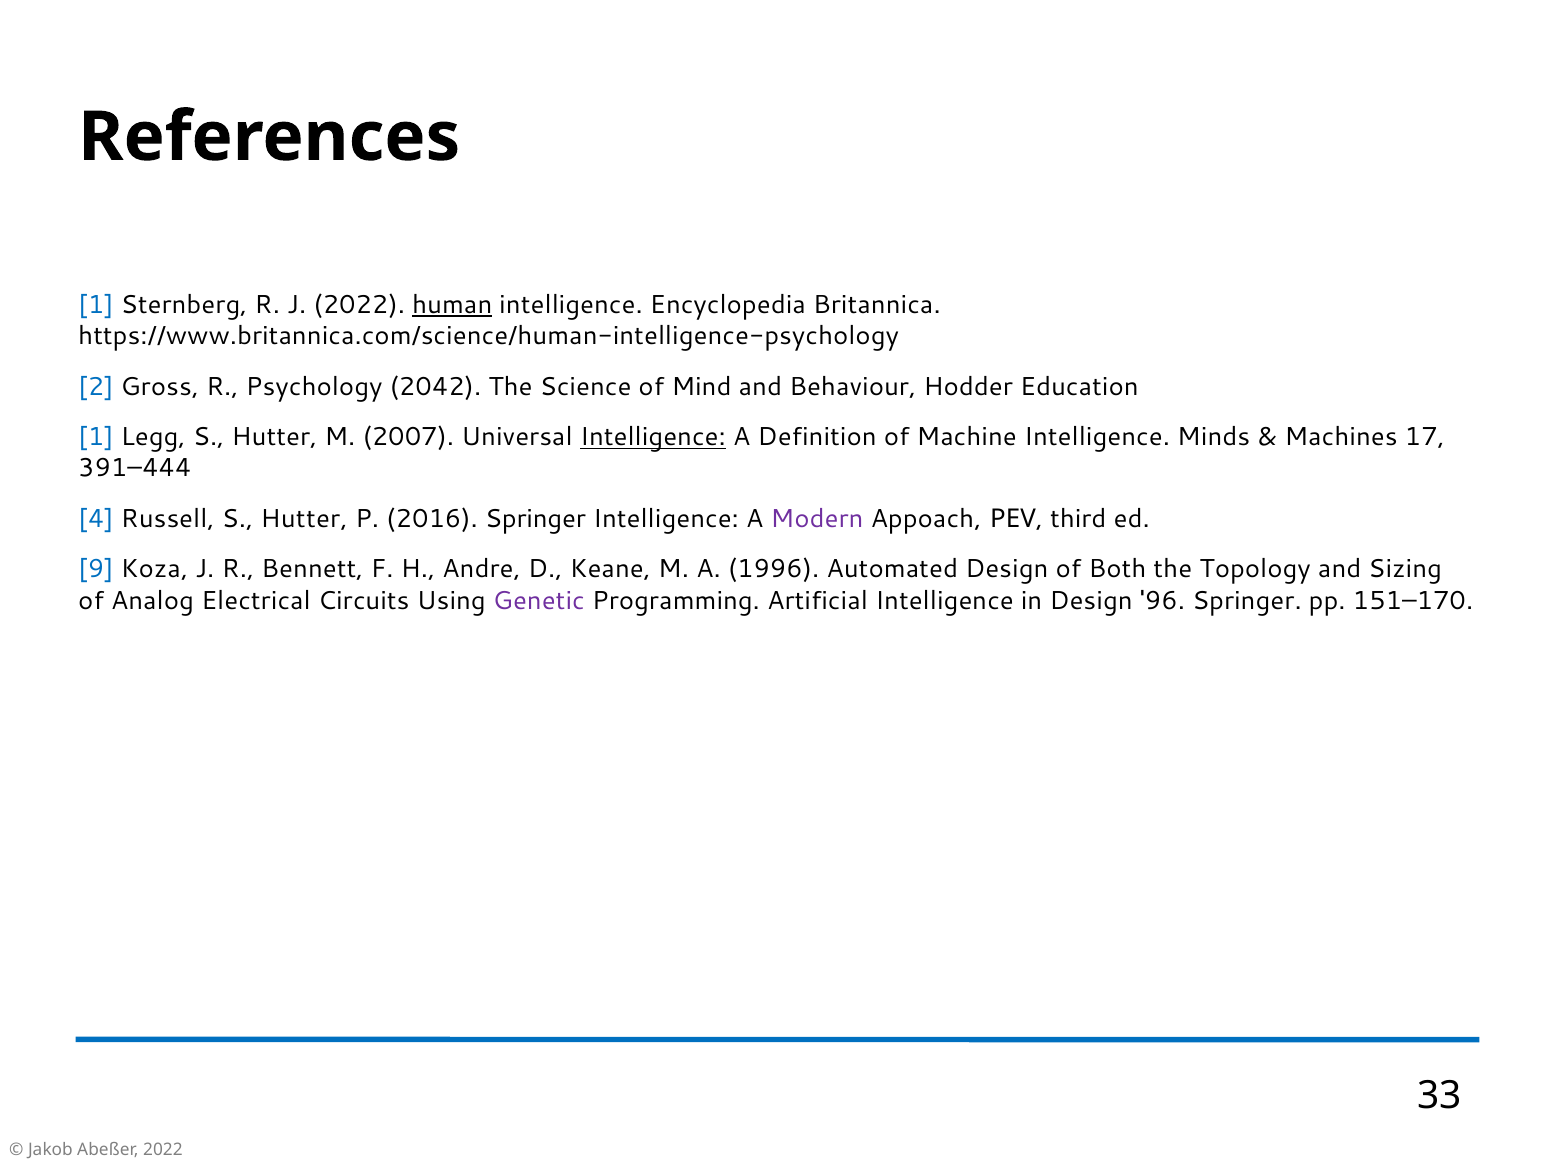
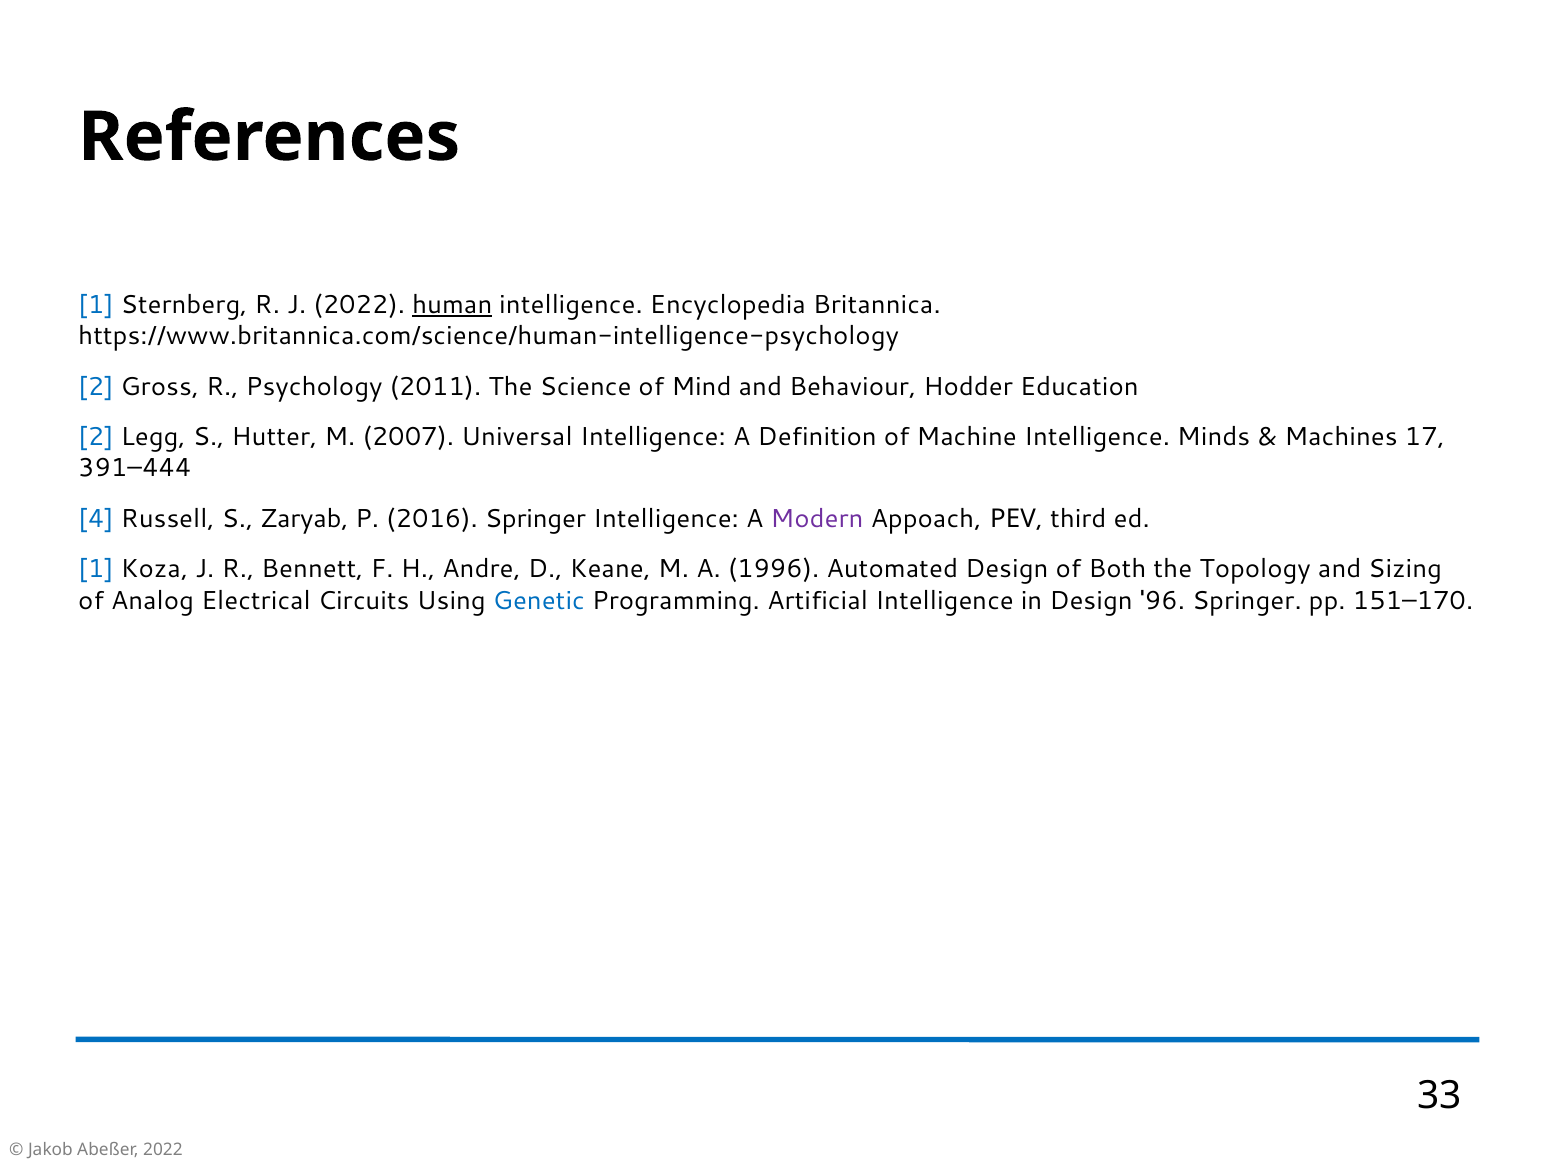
2042: 2042 -> 2011 (435, 387)
1: 1 -> 2 (96, 437)
Intelligence underline: present -> none (653, 437)
Russell S Hutter: Hutter -> Zaryab (304, 519)
9: 9 -> 1 (96, 570)
Genetic colour: purple -> blue (539, 601)
